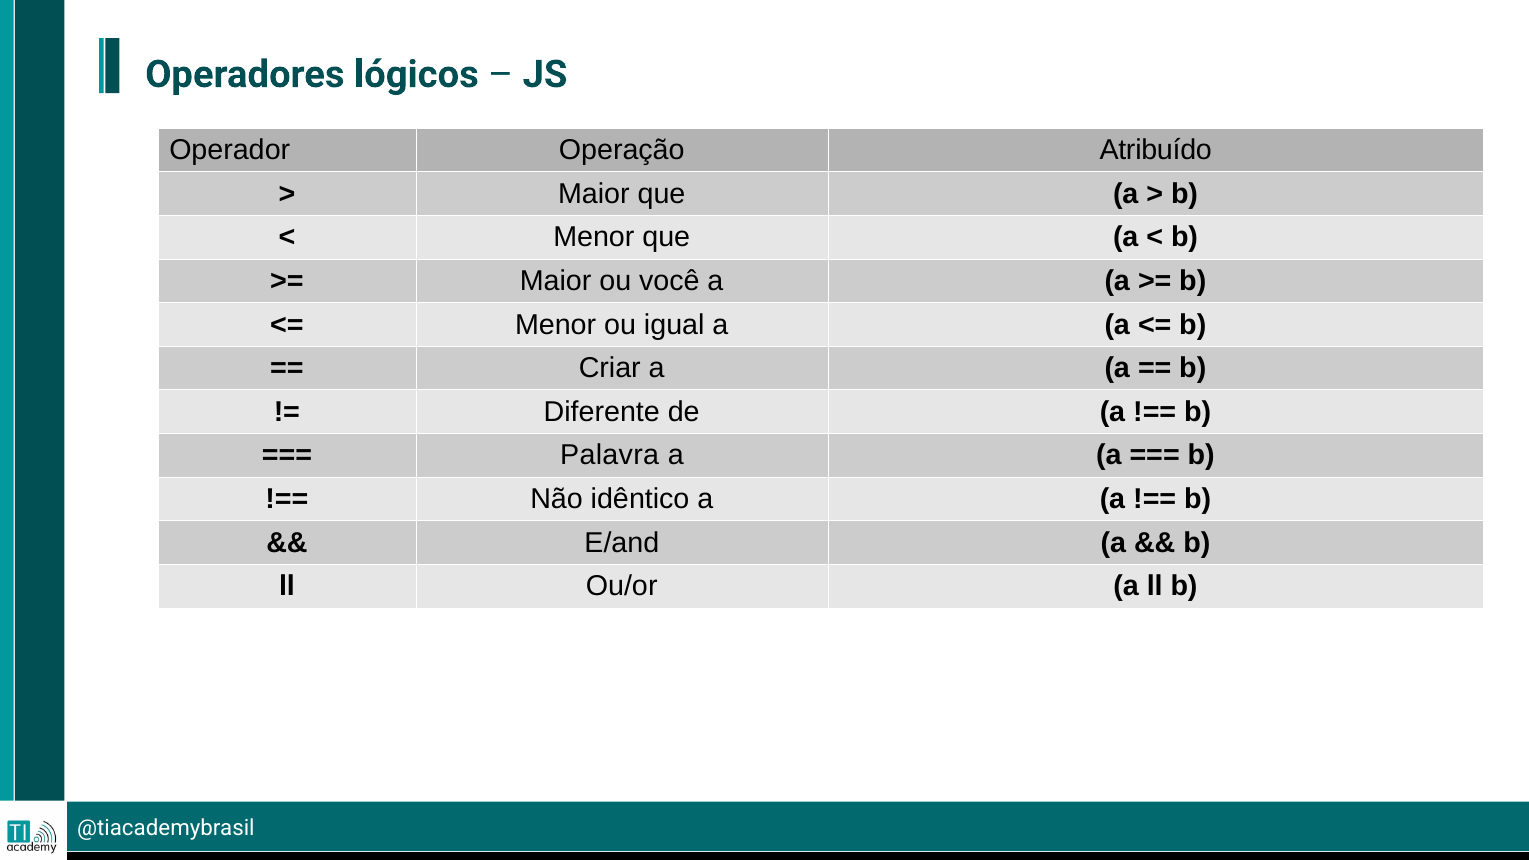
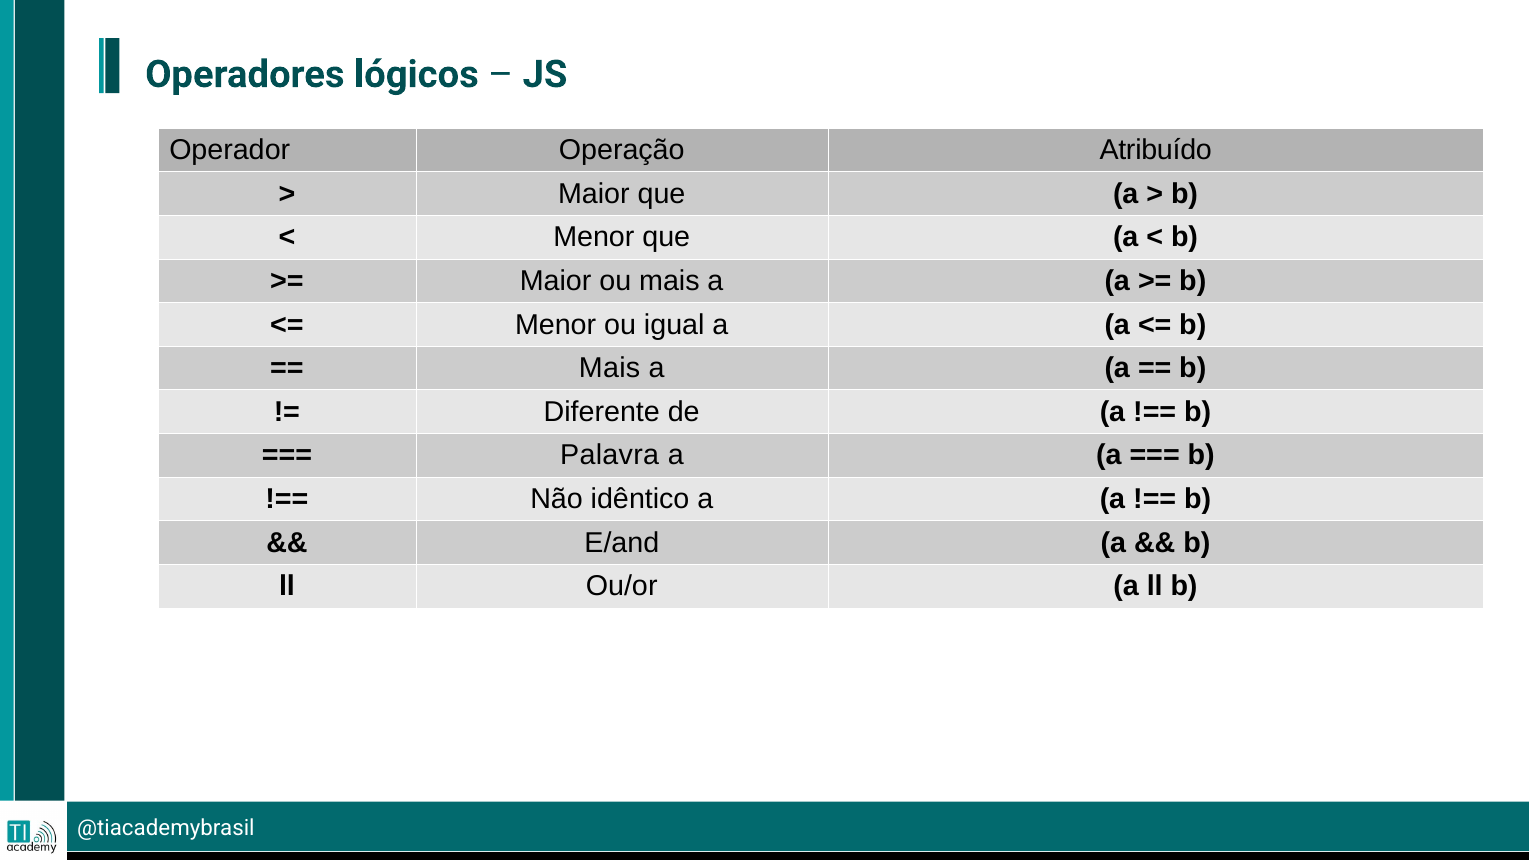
ou você: você -> mais (669, 281)
Criar: Criar -> Mais (610, 368)
